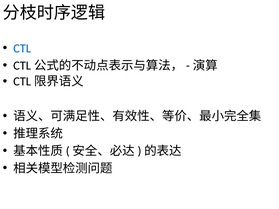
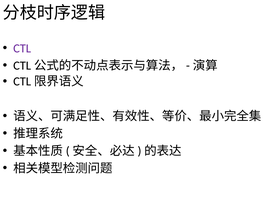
CTL colour: blue -> purple (22, 48)
